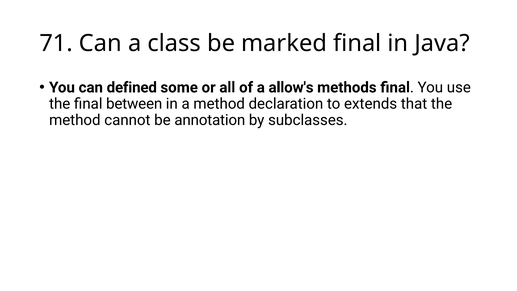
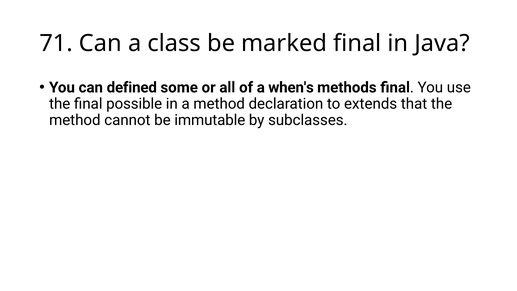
allow's: allow's -> when's (291, 87)
between: between -> possible (134, 104)
annotation: annotation -> immutable (210, 120)
